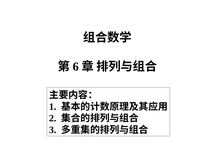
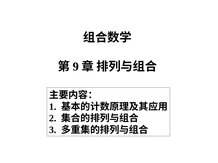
6: 6 -> 9 (76, 67)
